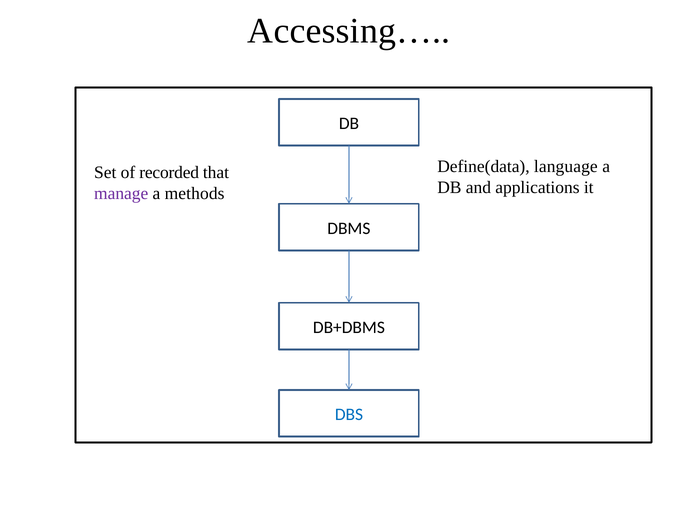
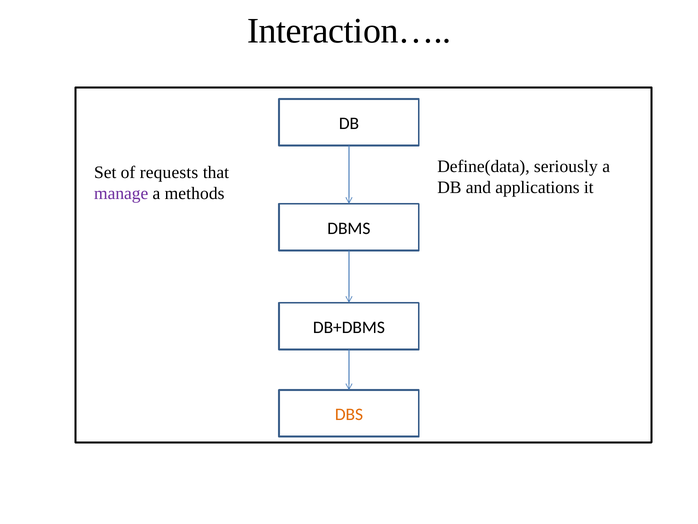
Accessing…: Accessing… -> Interaction… (349, 31)
language: language -> seriously (566, 166)
recorded: recorded -> requests (169, 172)
DBS colour: blue -> orange (349, 414)
